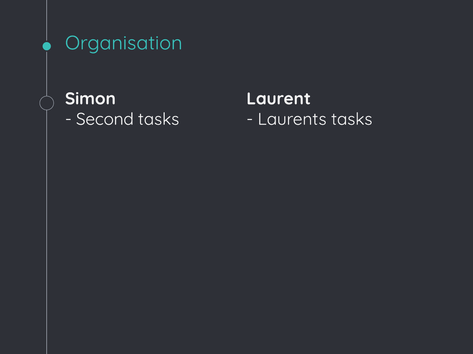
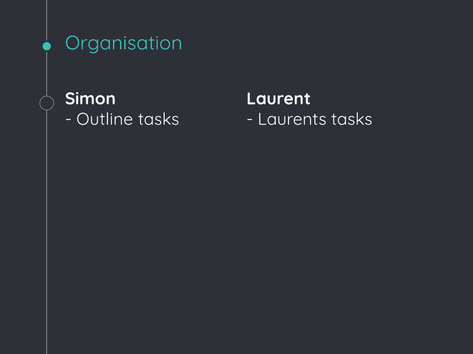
Second: Second -> Outline (105, 119)
